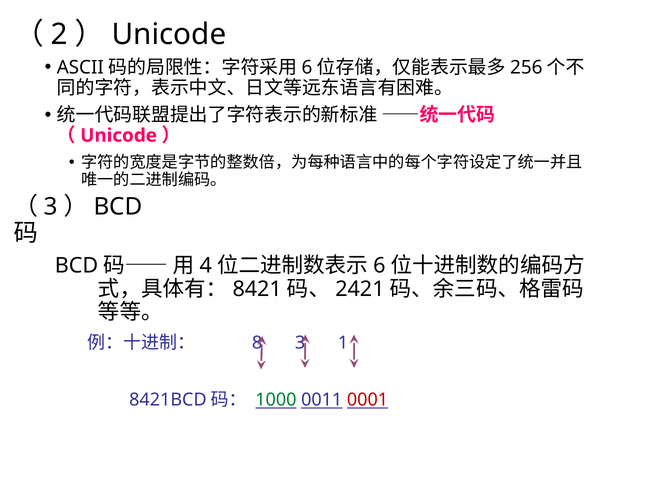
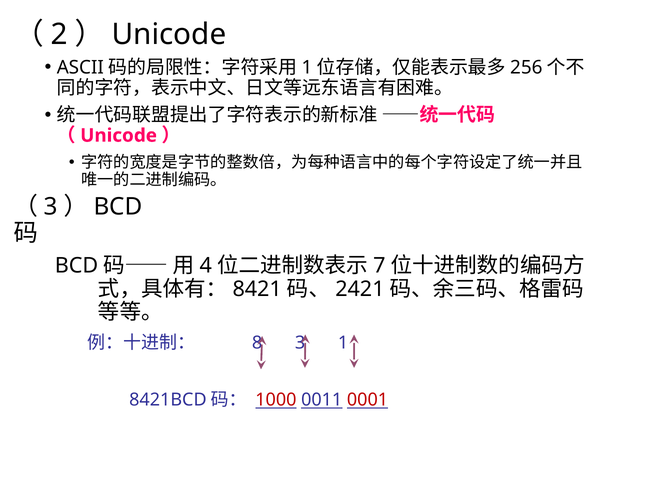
6: 6 -> 1 (307, 67)
6: 6 -> 7 (379, 265)
1000 colour: green -> red (276, 399)
